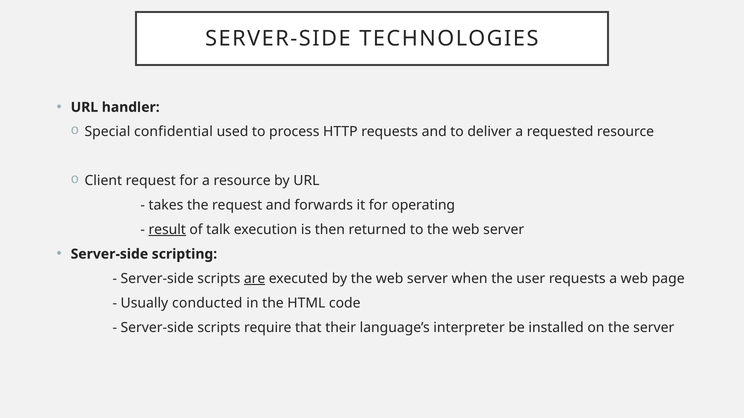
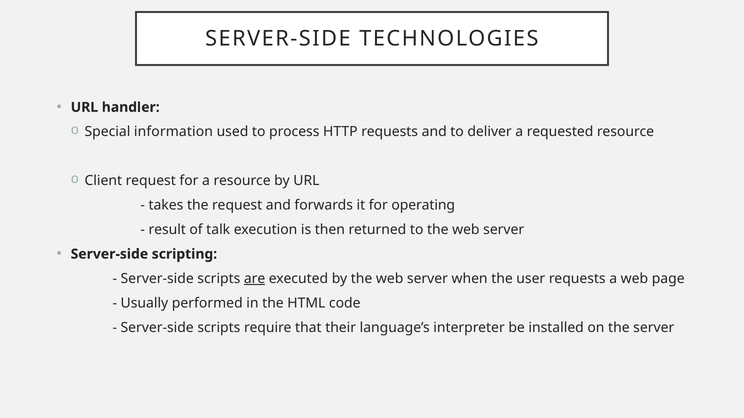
confidential: confidential -> information (173, 132)
result underline: present -> none (167, 230)
conducted: conducted -> performed (207, 303)
